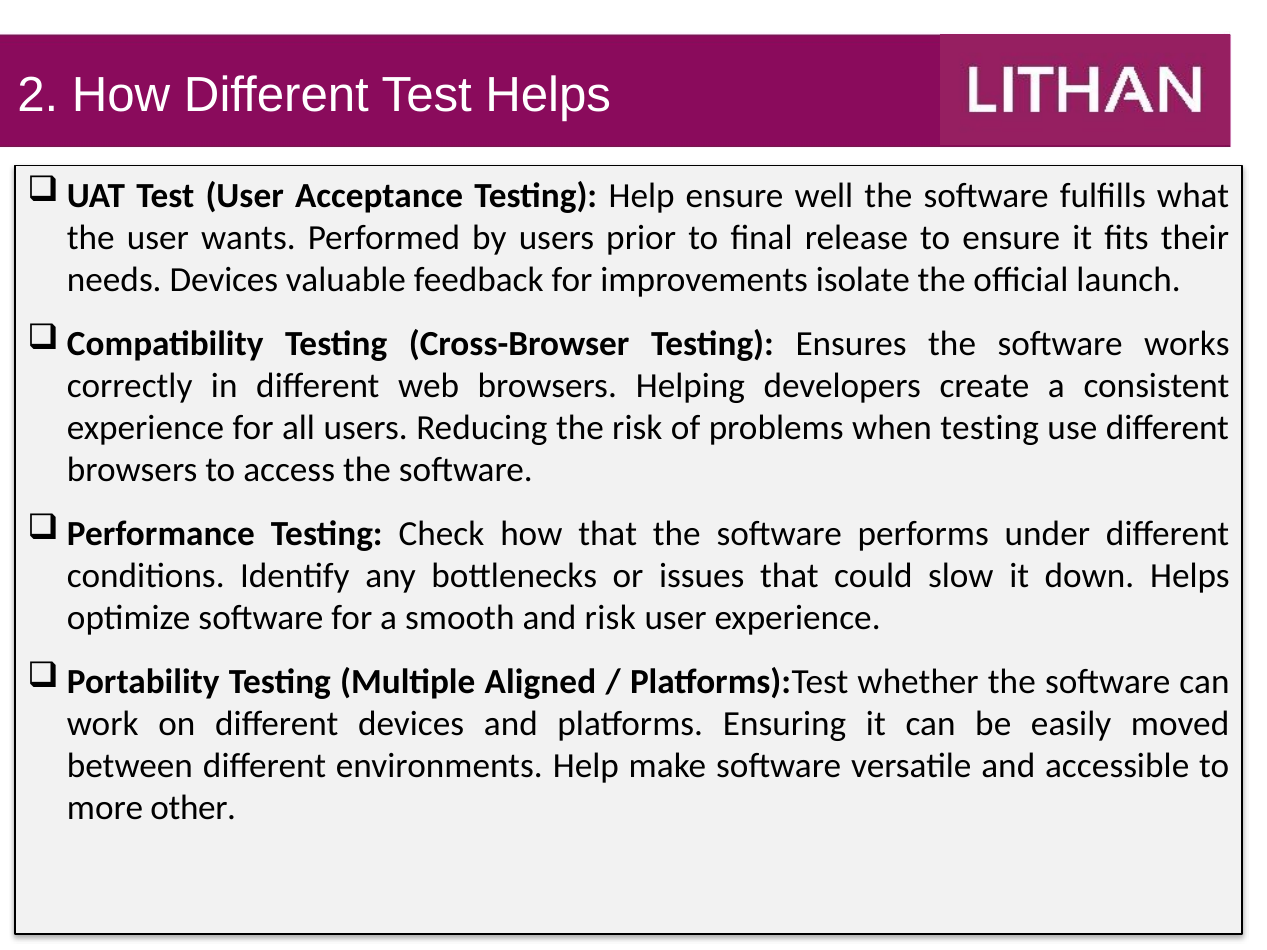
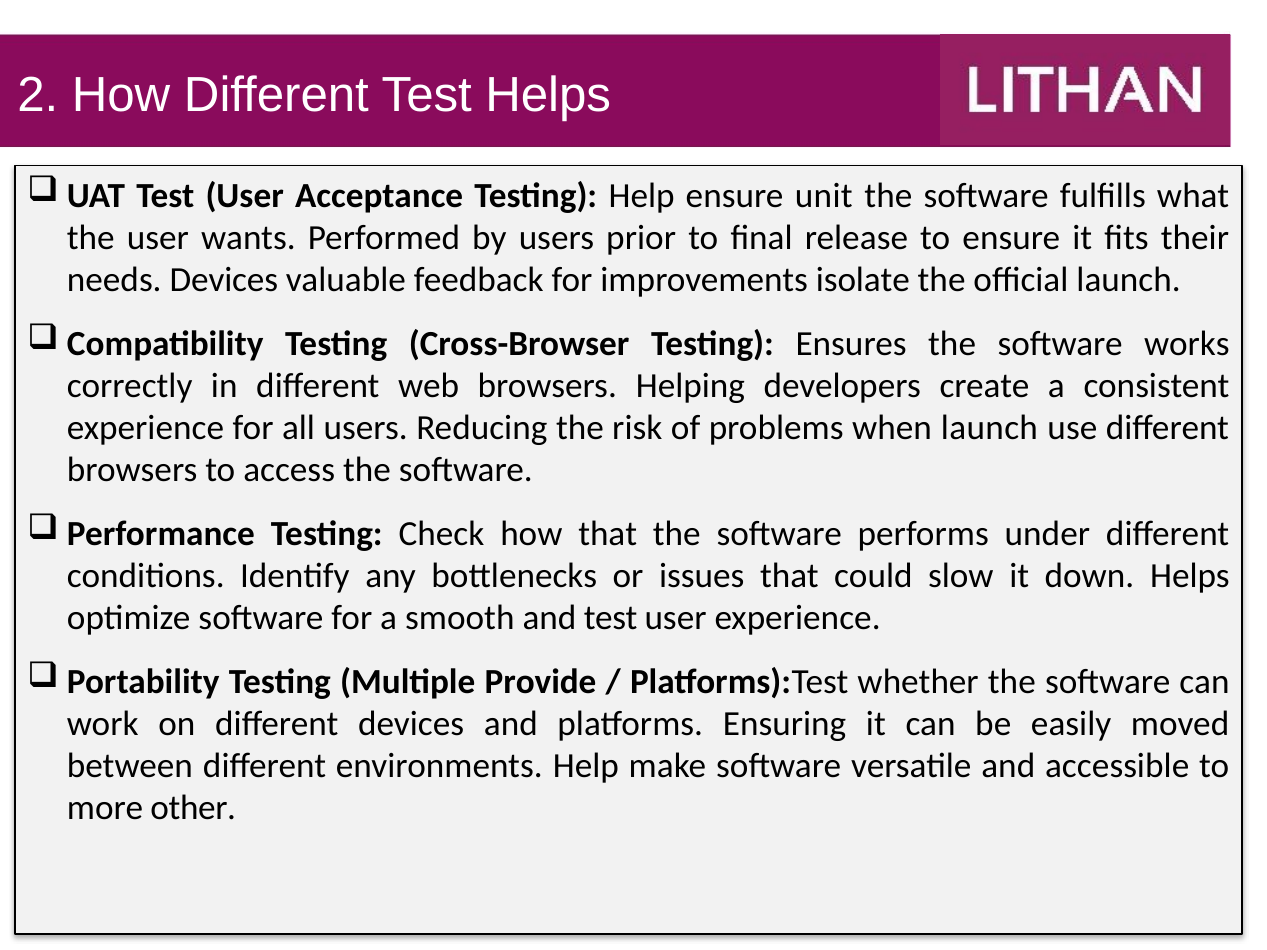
well: well -> unit (824, 196)
when testing: testing -> launch (989, 428)
and risk: risk -> test (611, 618)
Aligned: Aligned -> Provide (541, 682)
